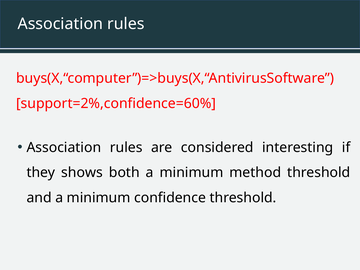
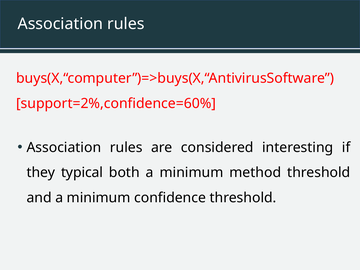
shows: shows -> typical (82, 173)
